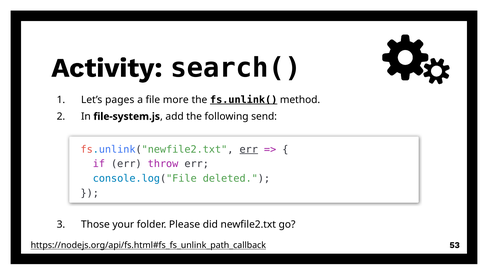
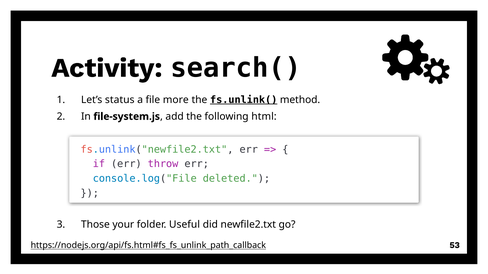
pages: pages -> status (120, 100)
send: send -> html (264, 117)
err underline: present -> none (249, 150)
Please: Please -> Useful (185, 225)
